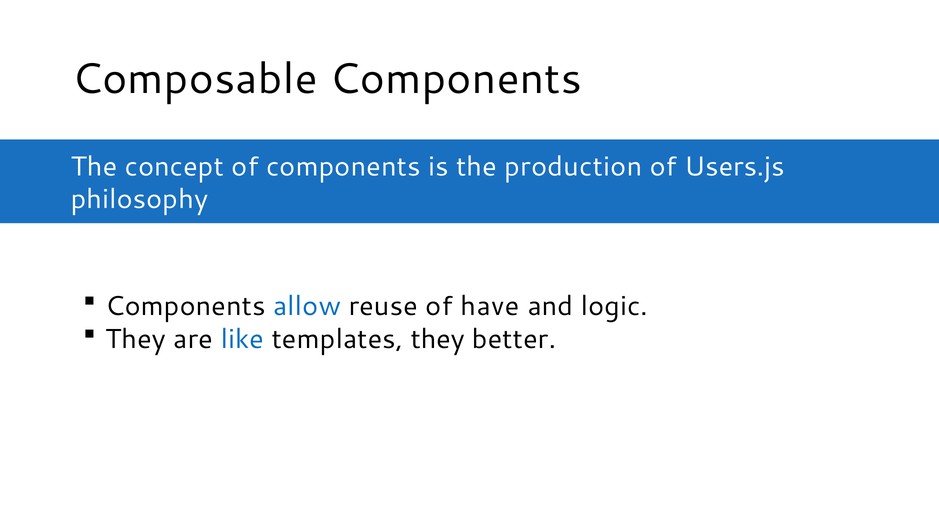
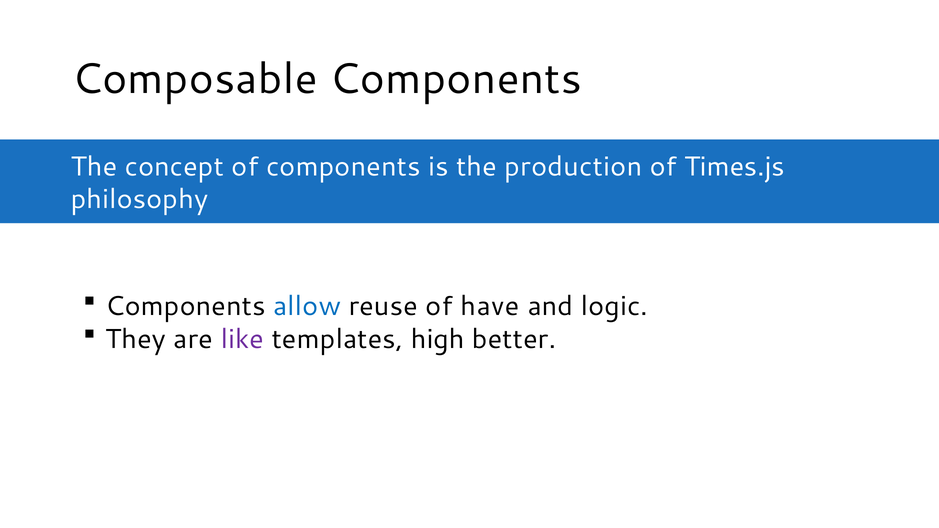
Users.js: Users.js -> Times.js (734, 167)
like colour: blue -> purple (242, 339)
templates they: they -> high (438, 339)
